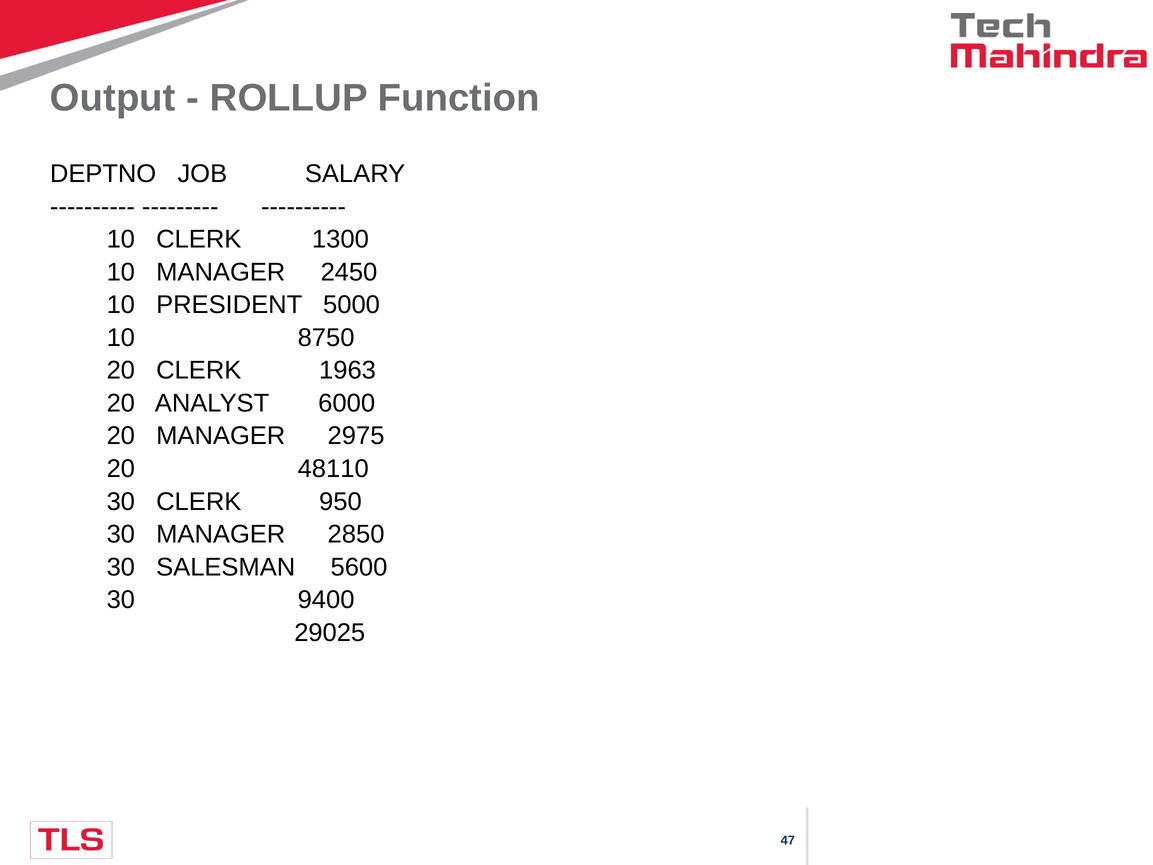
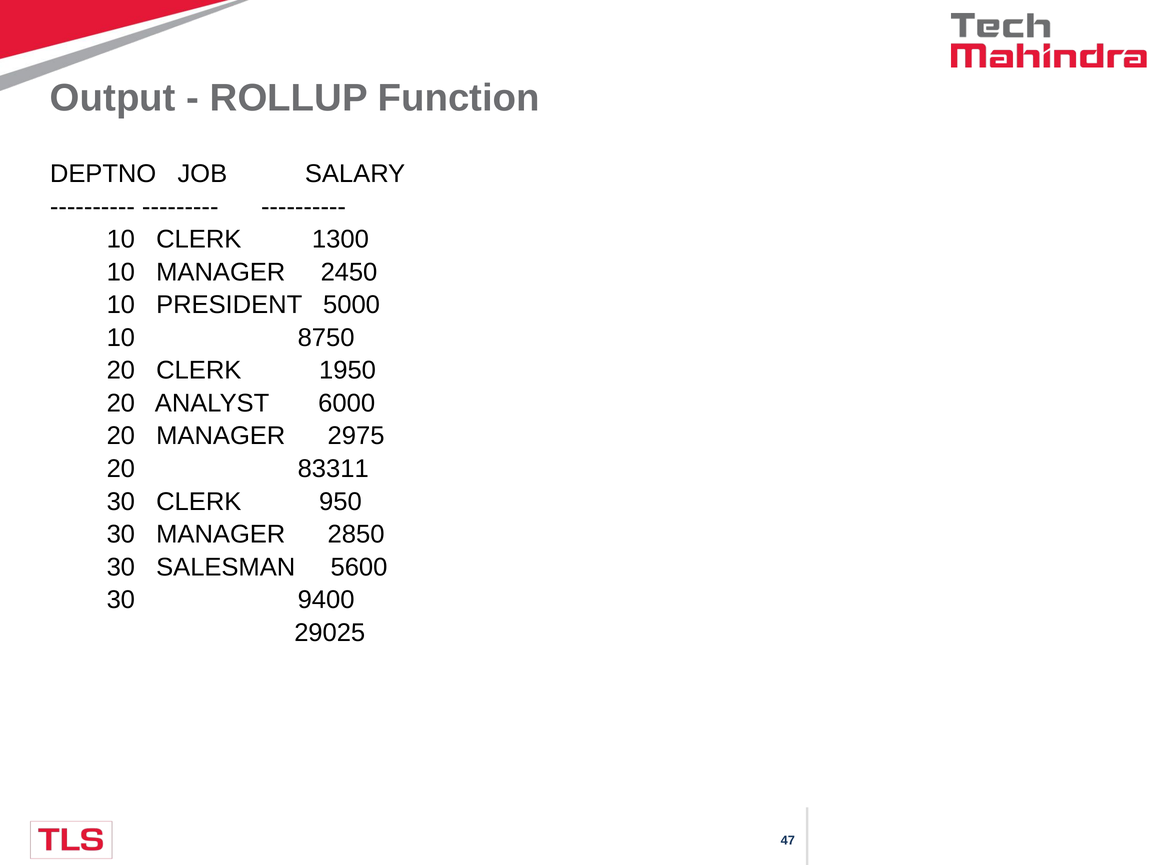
1963: 1963 -> 1950 (348, 370)
48110: 48110 -> 83311 (333, 469)
